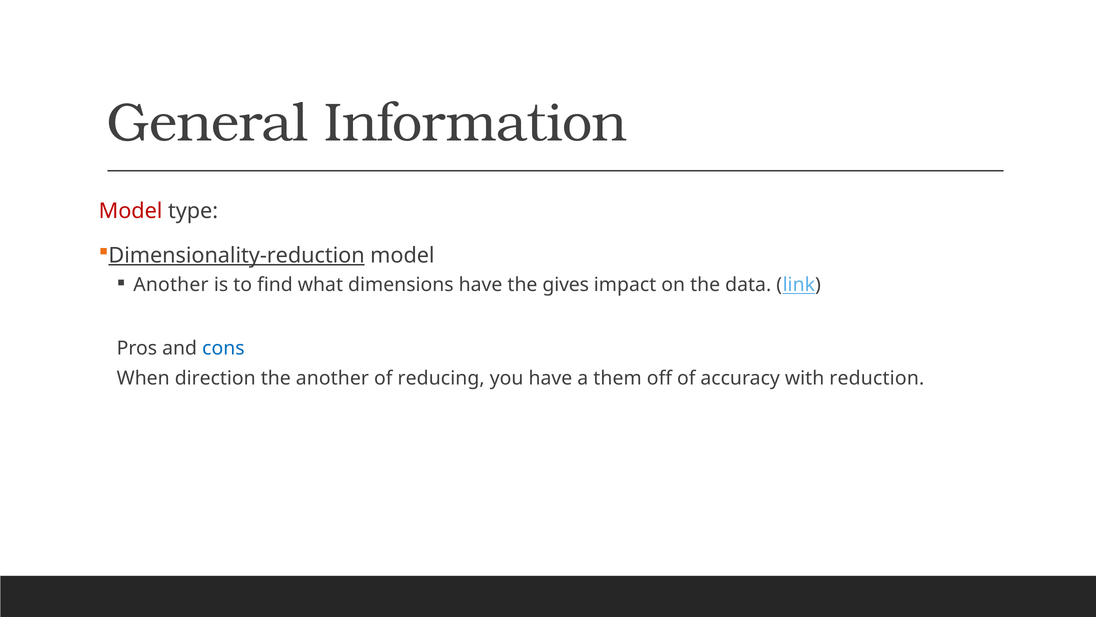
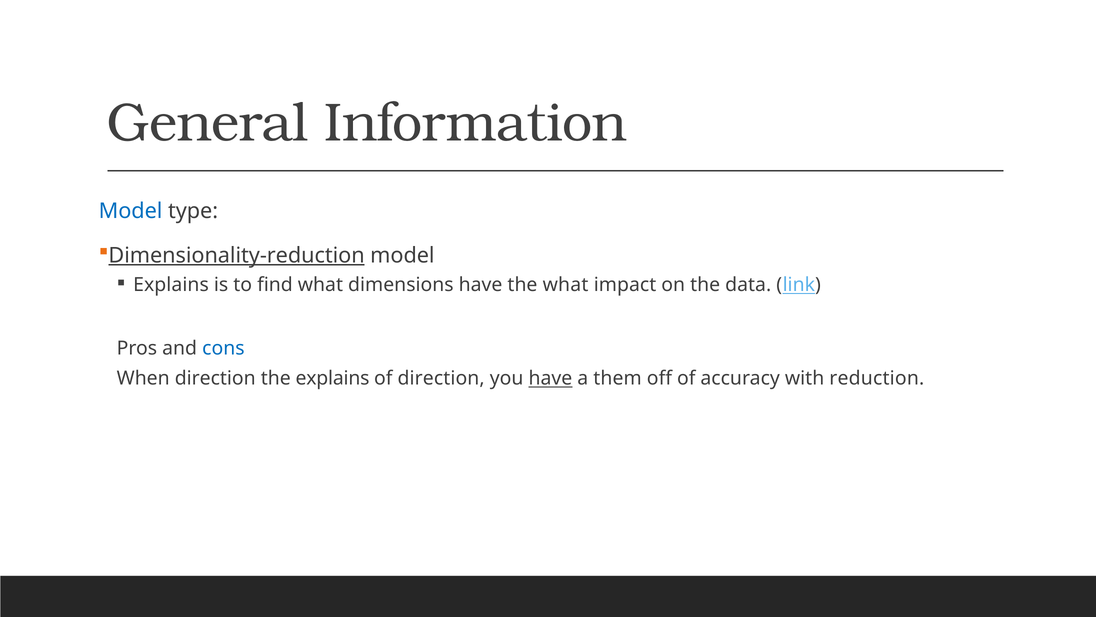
Model colour: red -> blue (131, 211)
Another: Another -> Explains (171, 284)
the gives: gives -> what (566, 284)
the another: another -> explains (333, 378)
of reducing: reducing -> direction (441, 378)
have underline: none -> present (550, 378)
